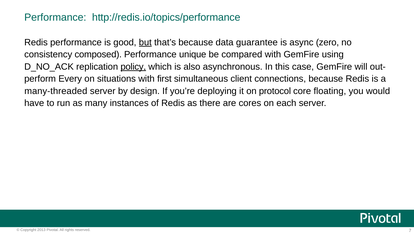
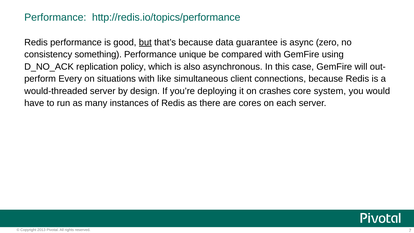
composed: composed -> something (98, 55)
policy underline: present -> none (133, 67)
first: first -> like (164, 79)
many-threaded: many-threaded -> would-threaded (56, 91)
protocol: protocol -> crashes (275, 91)
floating: floating -> system (330, 91)
